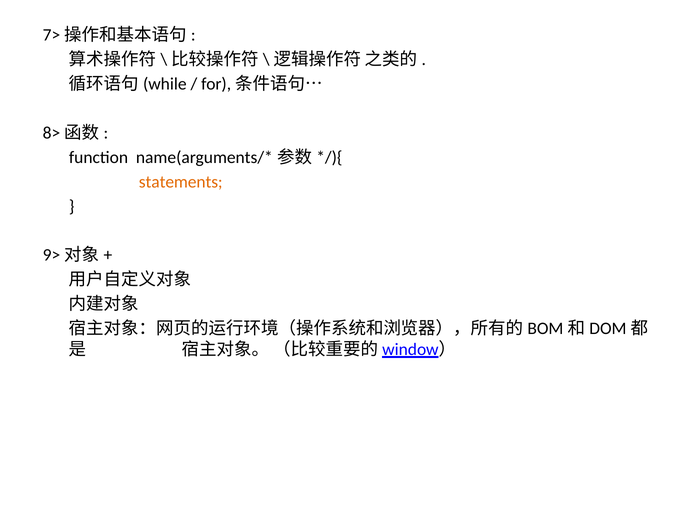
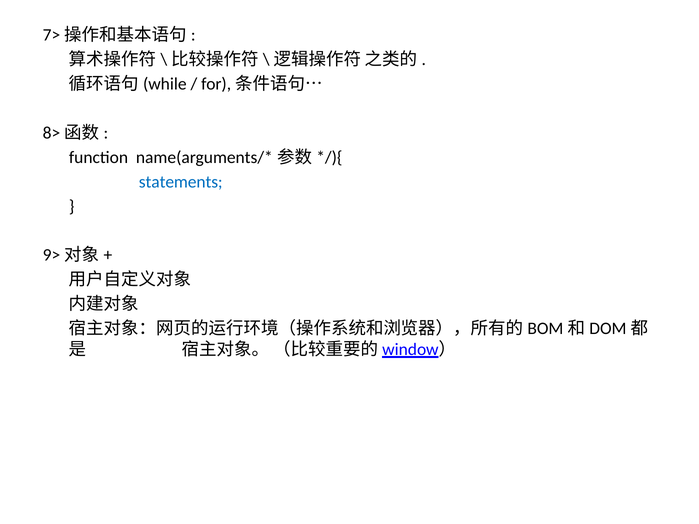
statements colour: orange -> blue (181, 182)
